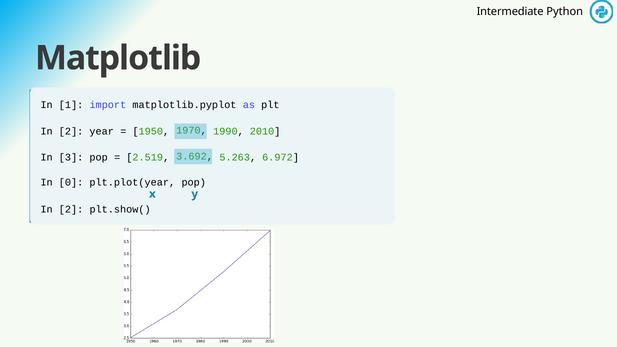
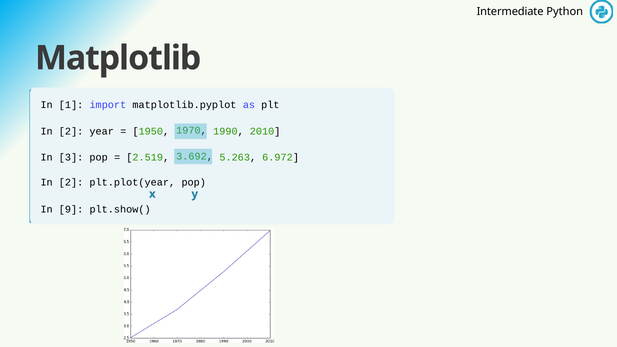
0: 0 -> 2 (71, 182)
2: 2 -> 9 (71, 209)
